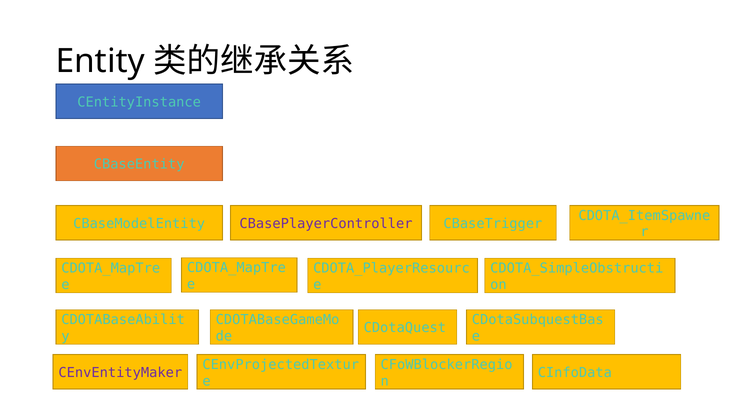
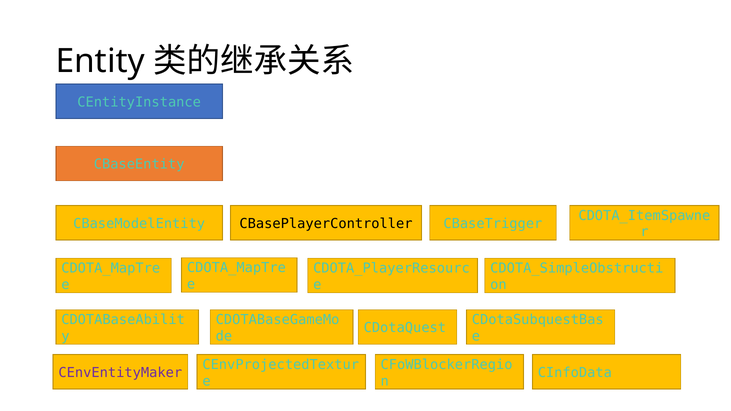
CBasePlayerController colour: purple -> black (326, 224)
